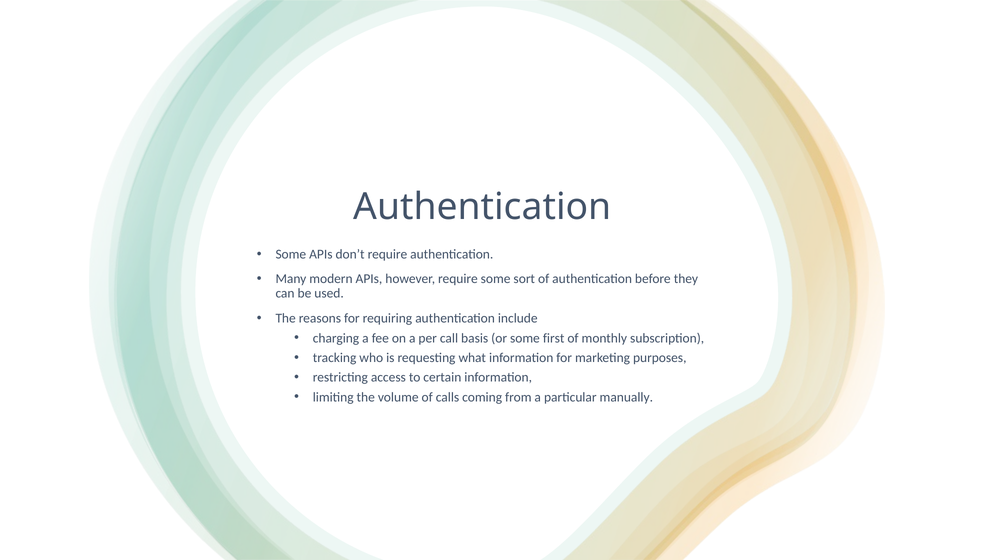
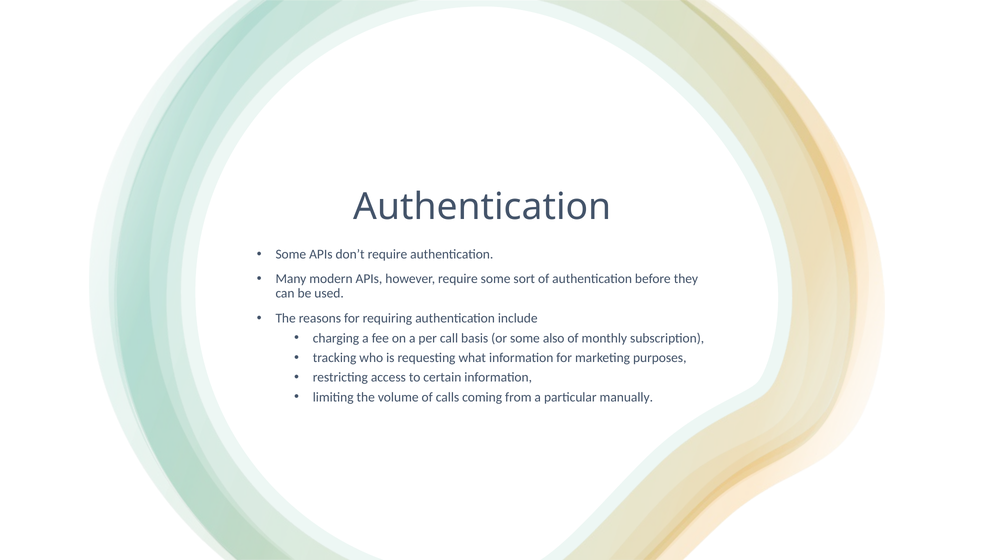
first: first -> also (554, 338)
